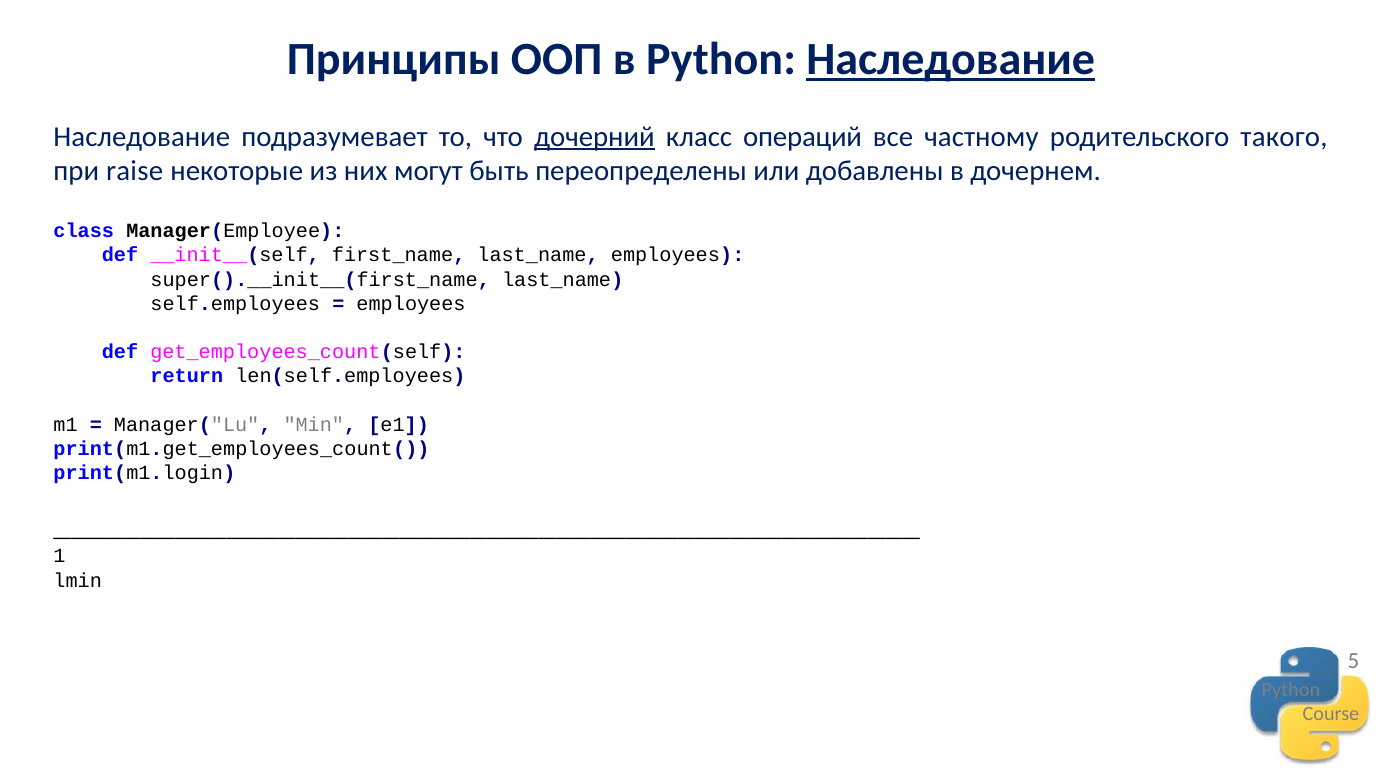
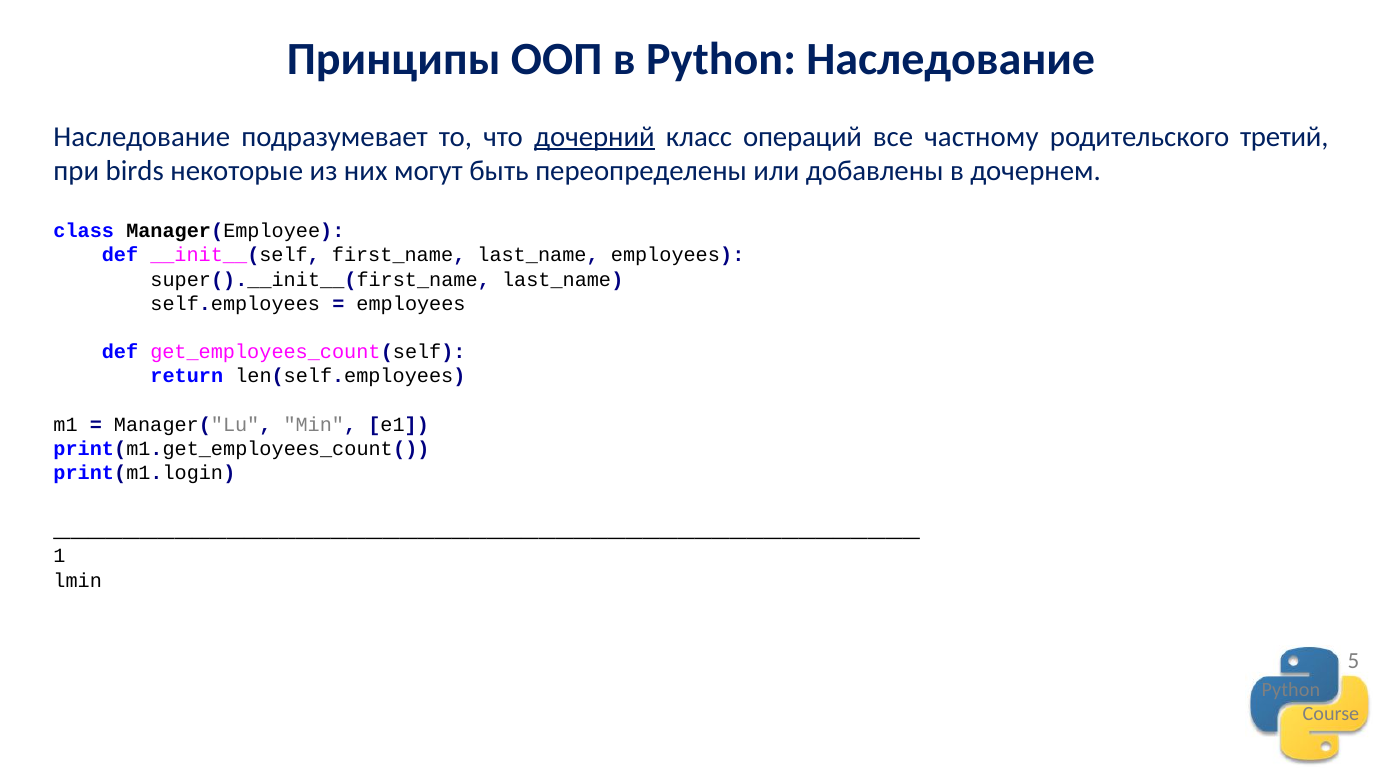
Наследование underline: present -> none (951, 60)
такого: такого -> третий (1284, 136)
raise: raise -> birds (135, 171)
